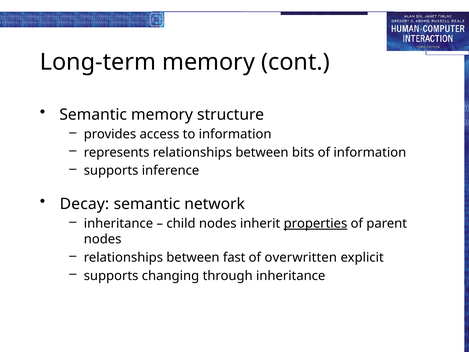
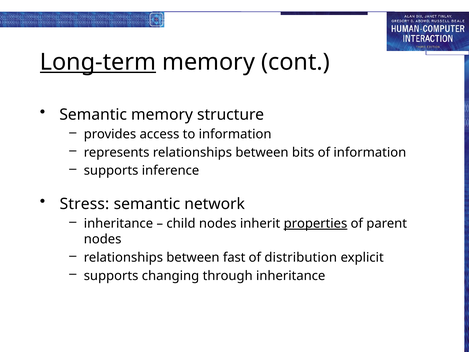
Long-term underline: none -> present (98, 62)
Decay: Decay -> Stress (84, 204)
overwritten: overwritten -> distribution (301, 257)
